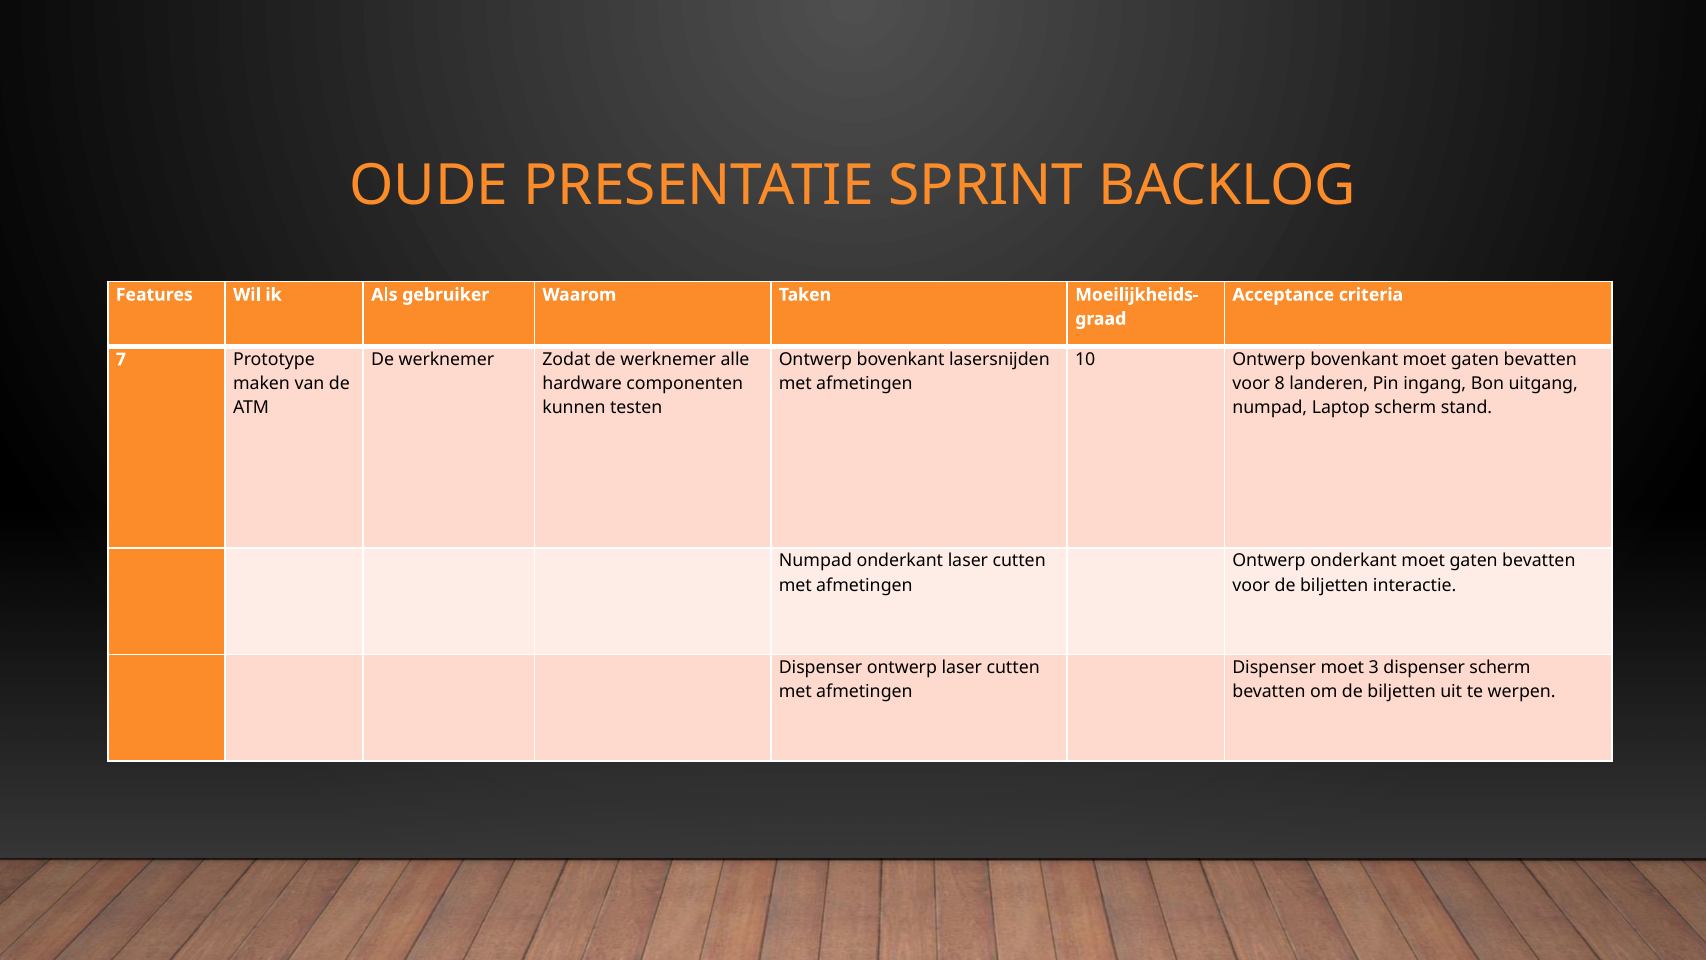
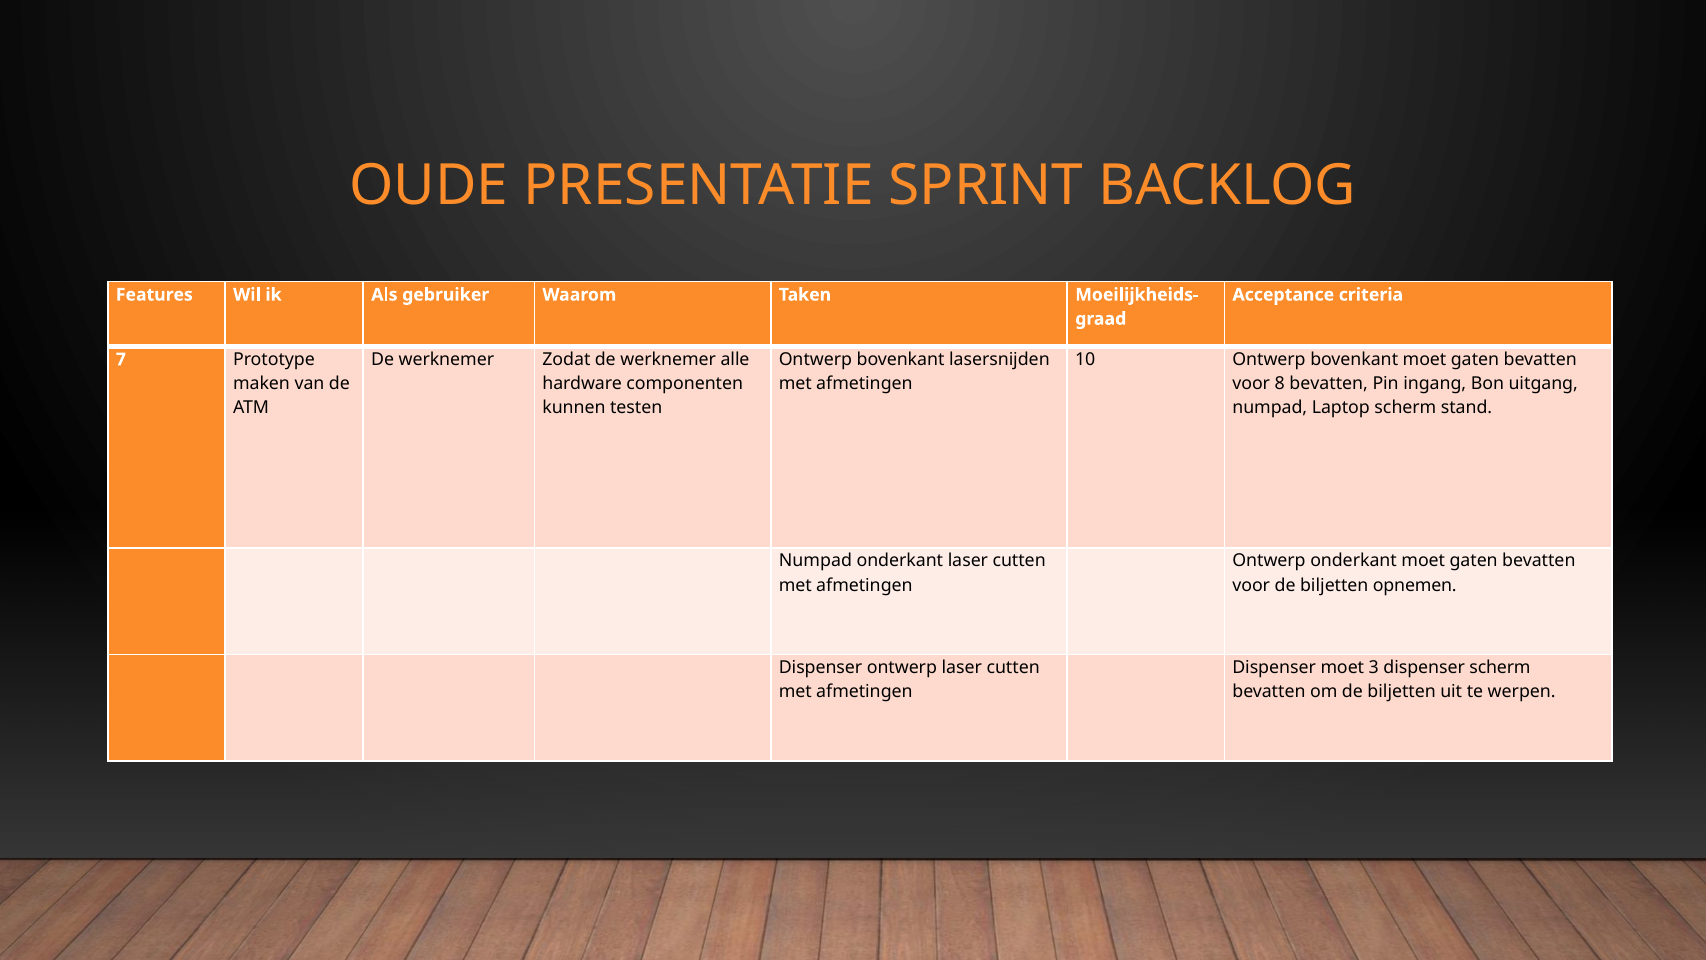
8 landeren: landeren -> bevatten (1329, 383)
interactie: interactie -> opnemen (1415, 585)
